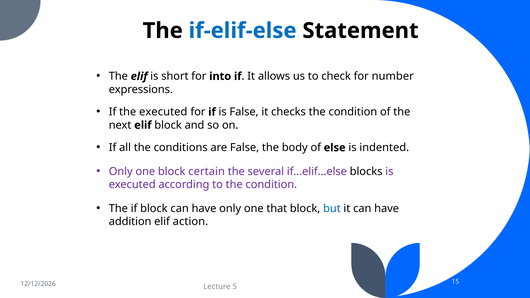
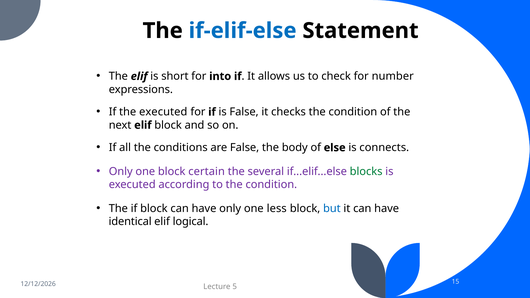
indented: indented -> connects (384, 148)
blocks colour: black -> green (366, 171)
that: that -> less (277, 208)
addition: addition -> identical (130, 222)
action: action -> logical (191, 222)
